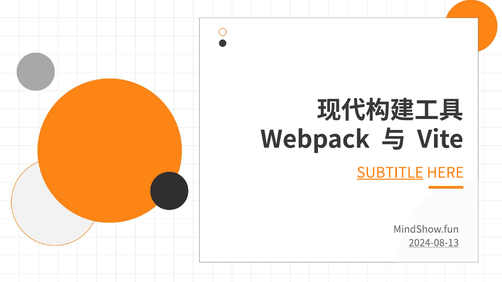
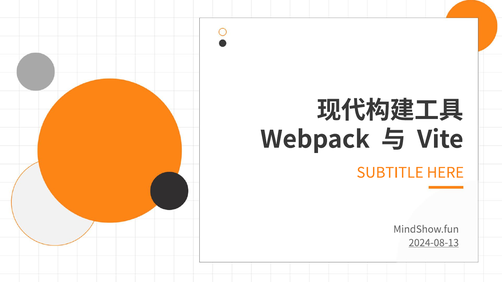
SUBTITLE underline: present -> none (390, 173)
